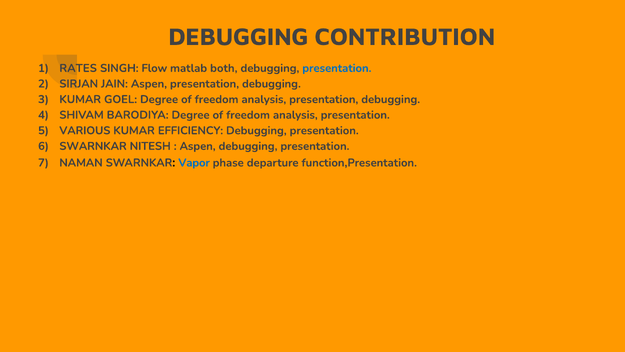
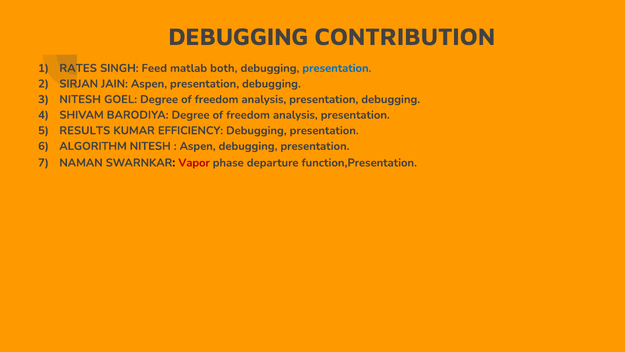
Flow: Flow -> Feed (154, 68)
KUMAR: KUMAR -> NITESH (80, 99)
VARIOUS: VARIOUS -> RESULTS (85, 130)
SWARNKAR: SWARNKAR -> ALGORITHM (93, 146)
Vapor colour: blue -> red (194, 163)
